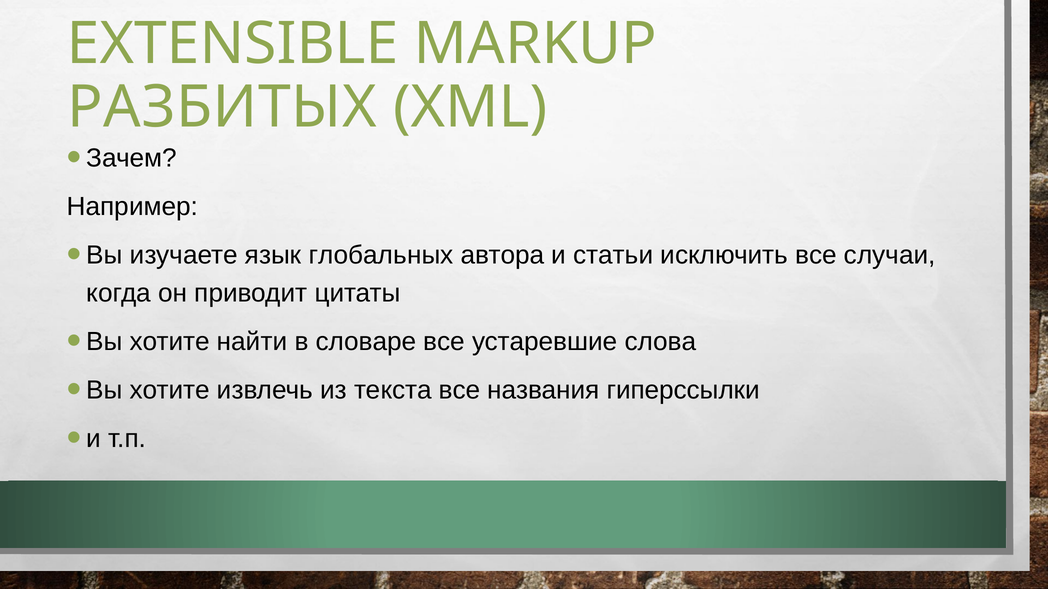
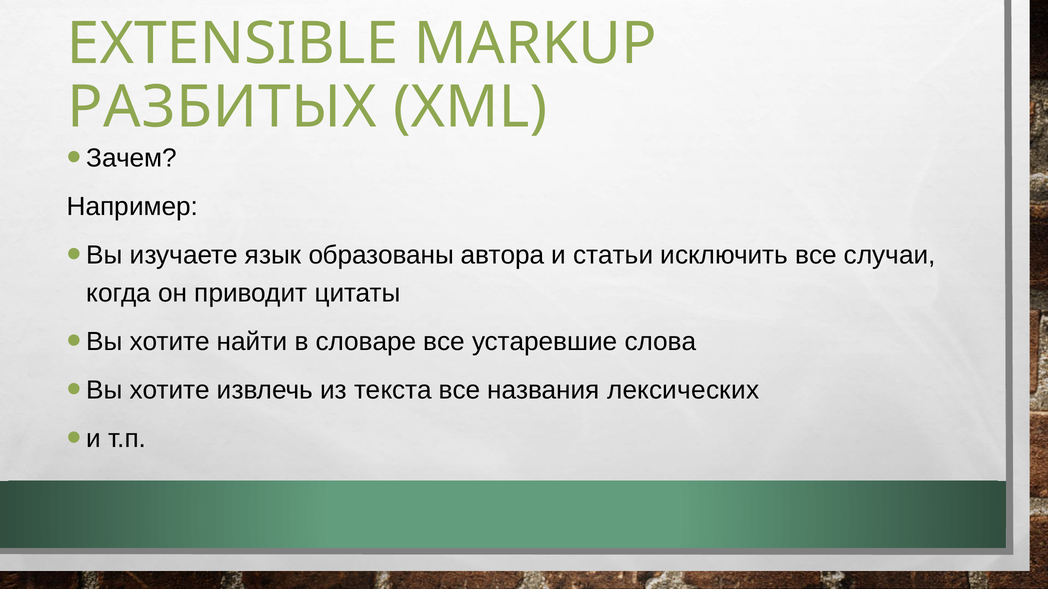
глобальных: глобальных -> образованы (381, 255)
гиперссылки: гиперссылки -> лексических (683, 390)
